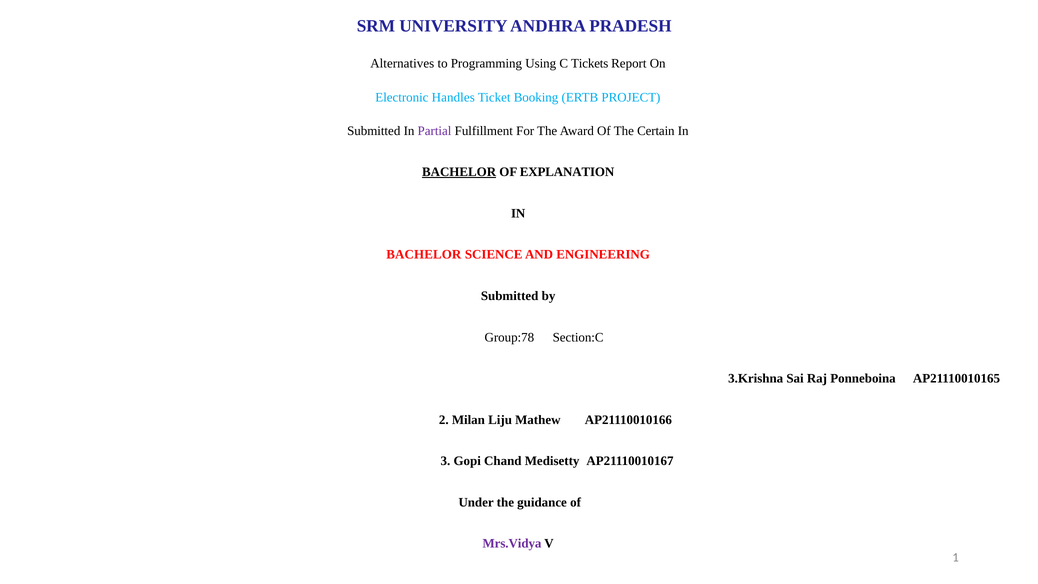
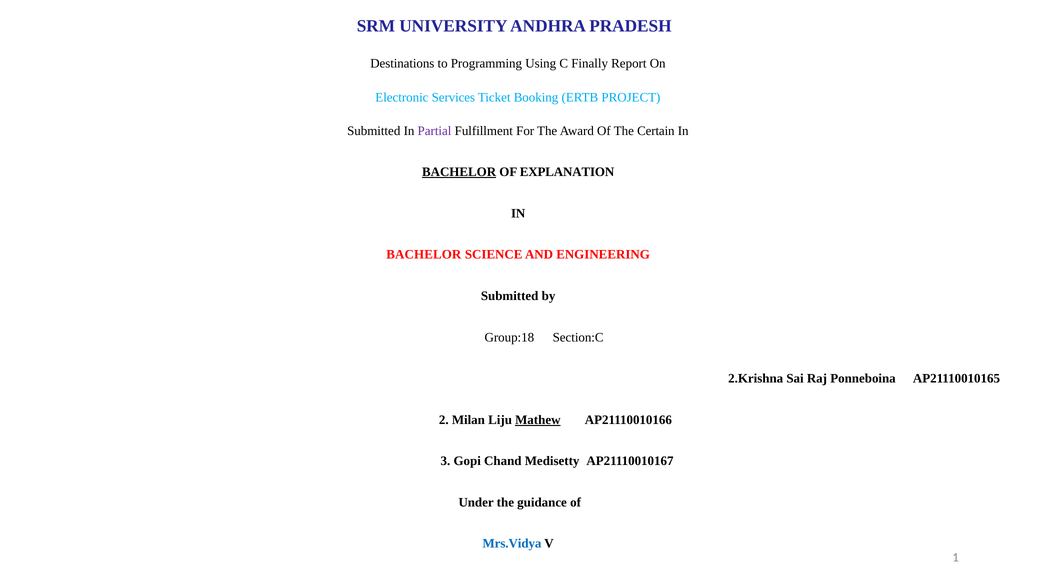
Alternatives: Alternatives -> Destinations (402, 64)
Tickets: Tickets -> Finally (590, 64)
Handles: Handles -> Services (453, 97)
Group:78: Group:78 -> Group:18 (509, 337)
3.Krishna: 3.Krishna -> 2.Krishna (756, 378)
Mathew underline: none -> present (538, 420)
Mrs.Vidya colour: purple -> blue (512, 544)
